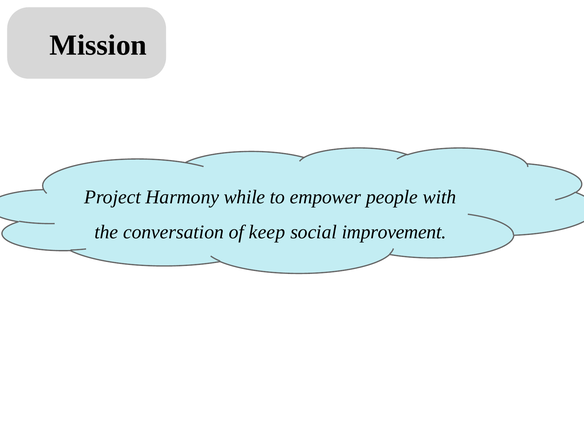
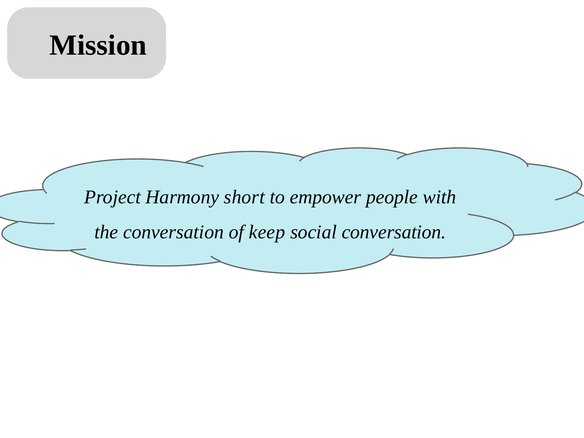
while: while -> short (244, 197)
social improvement: improvement -> conversation (394, 232)
